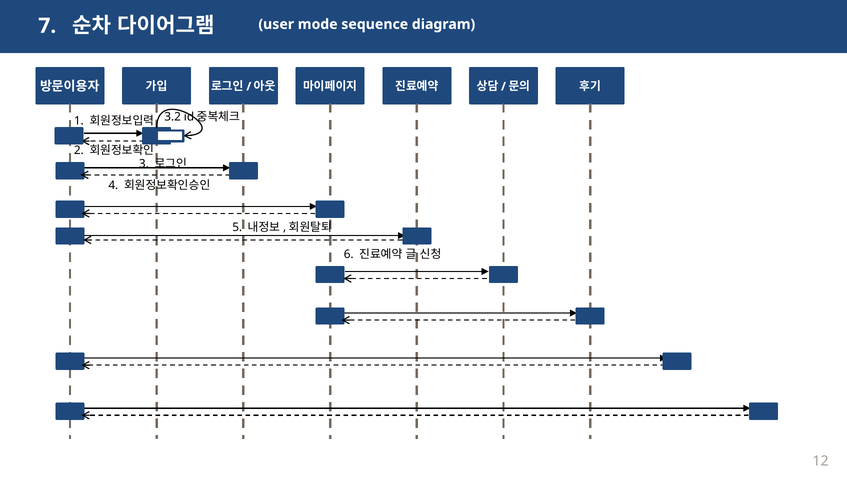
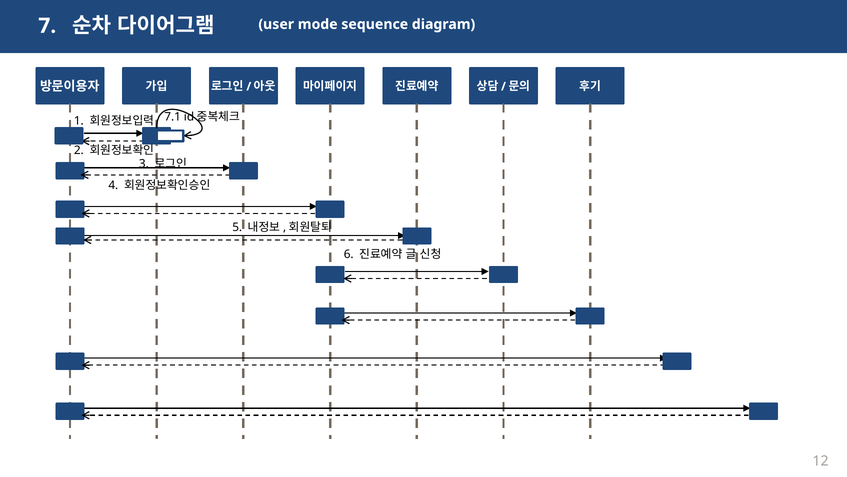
3.2: 3.2 -> 7.1 (173, 117)
